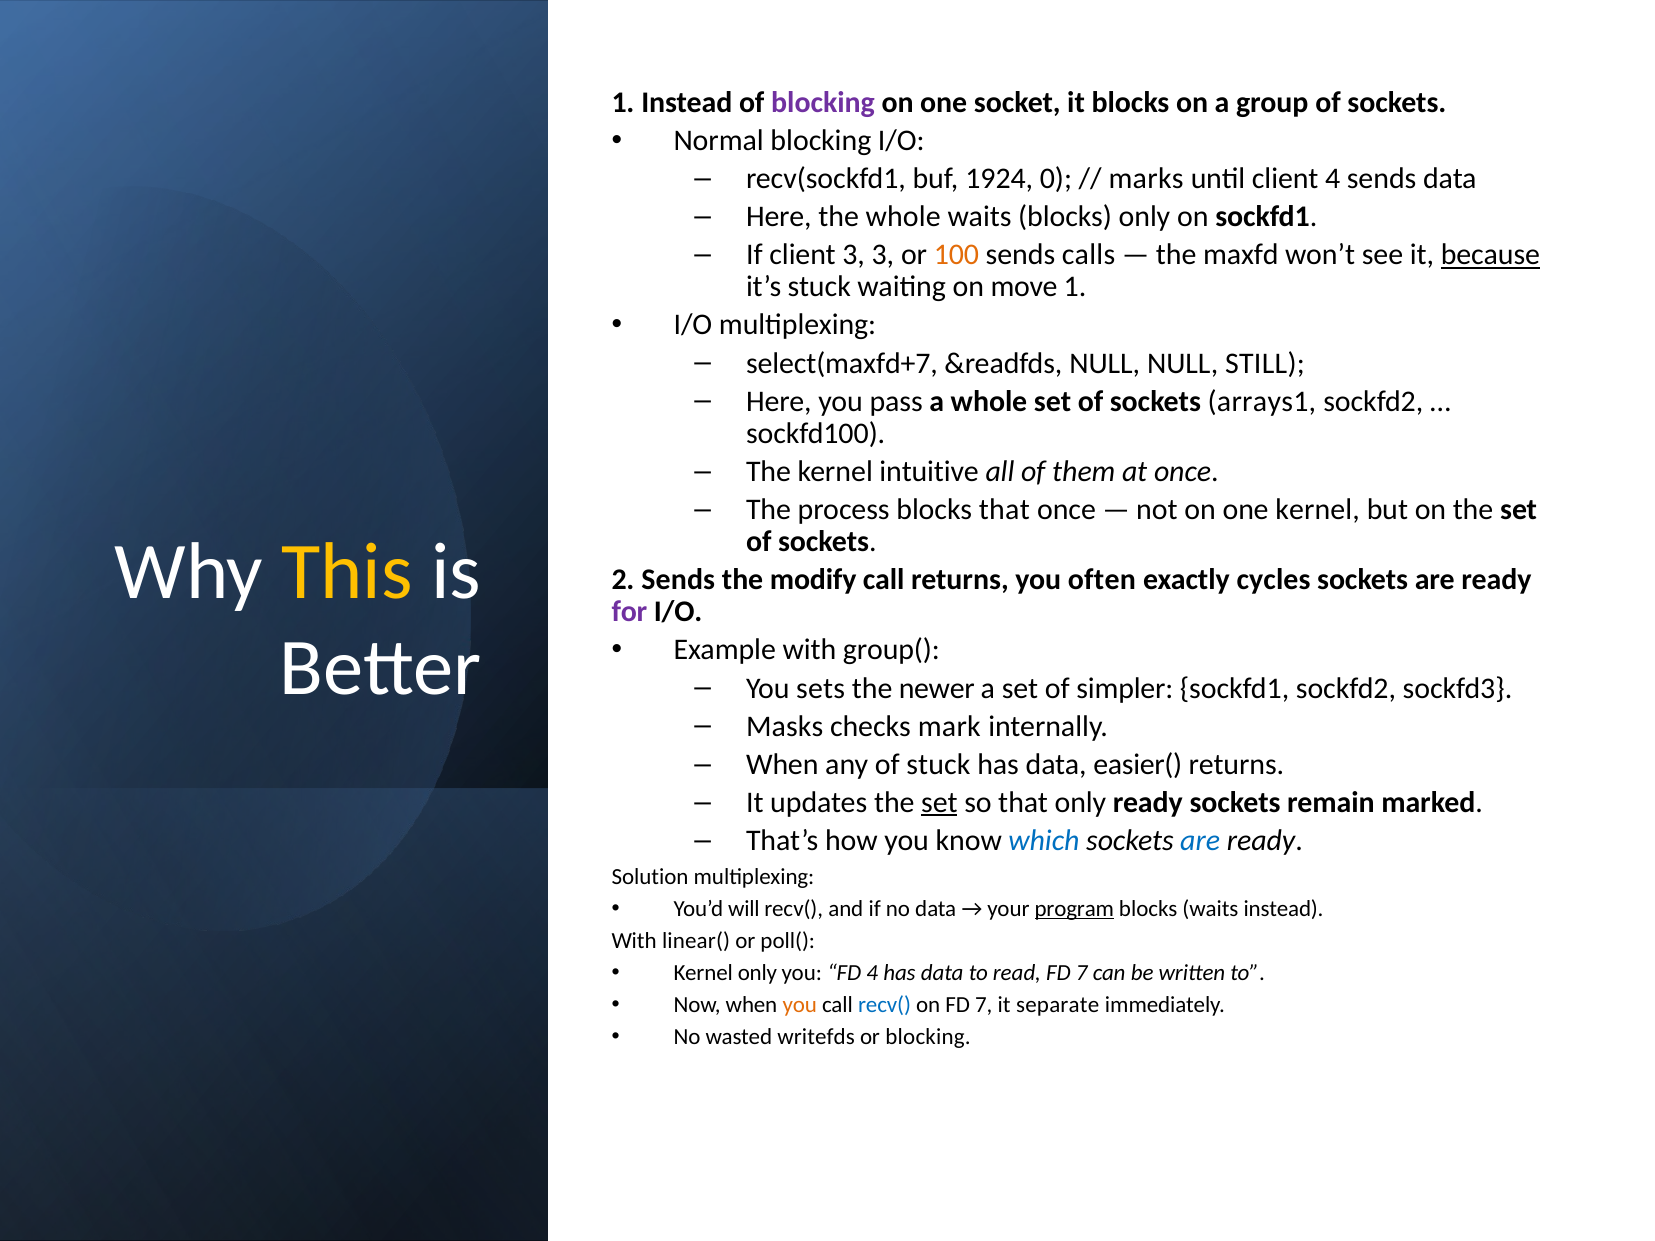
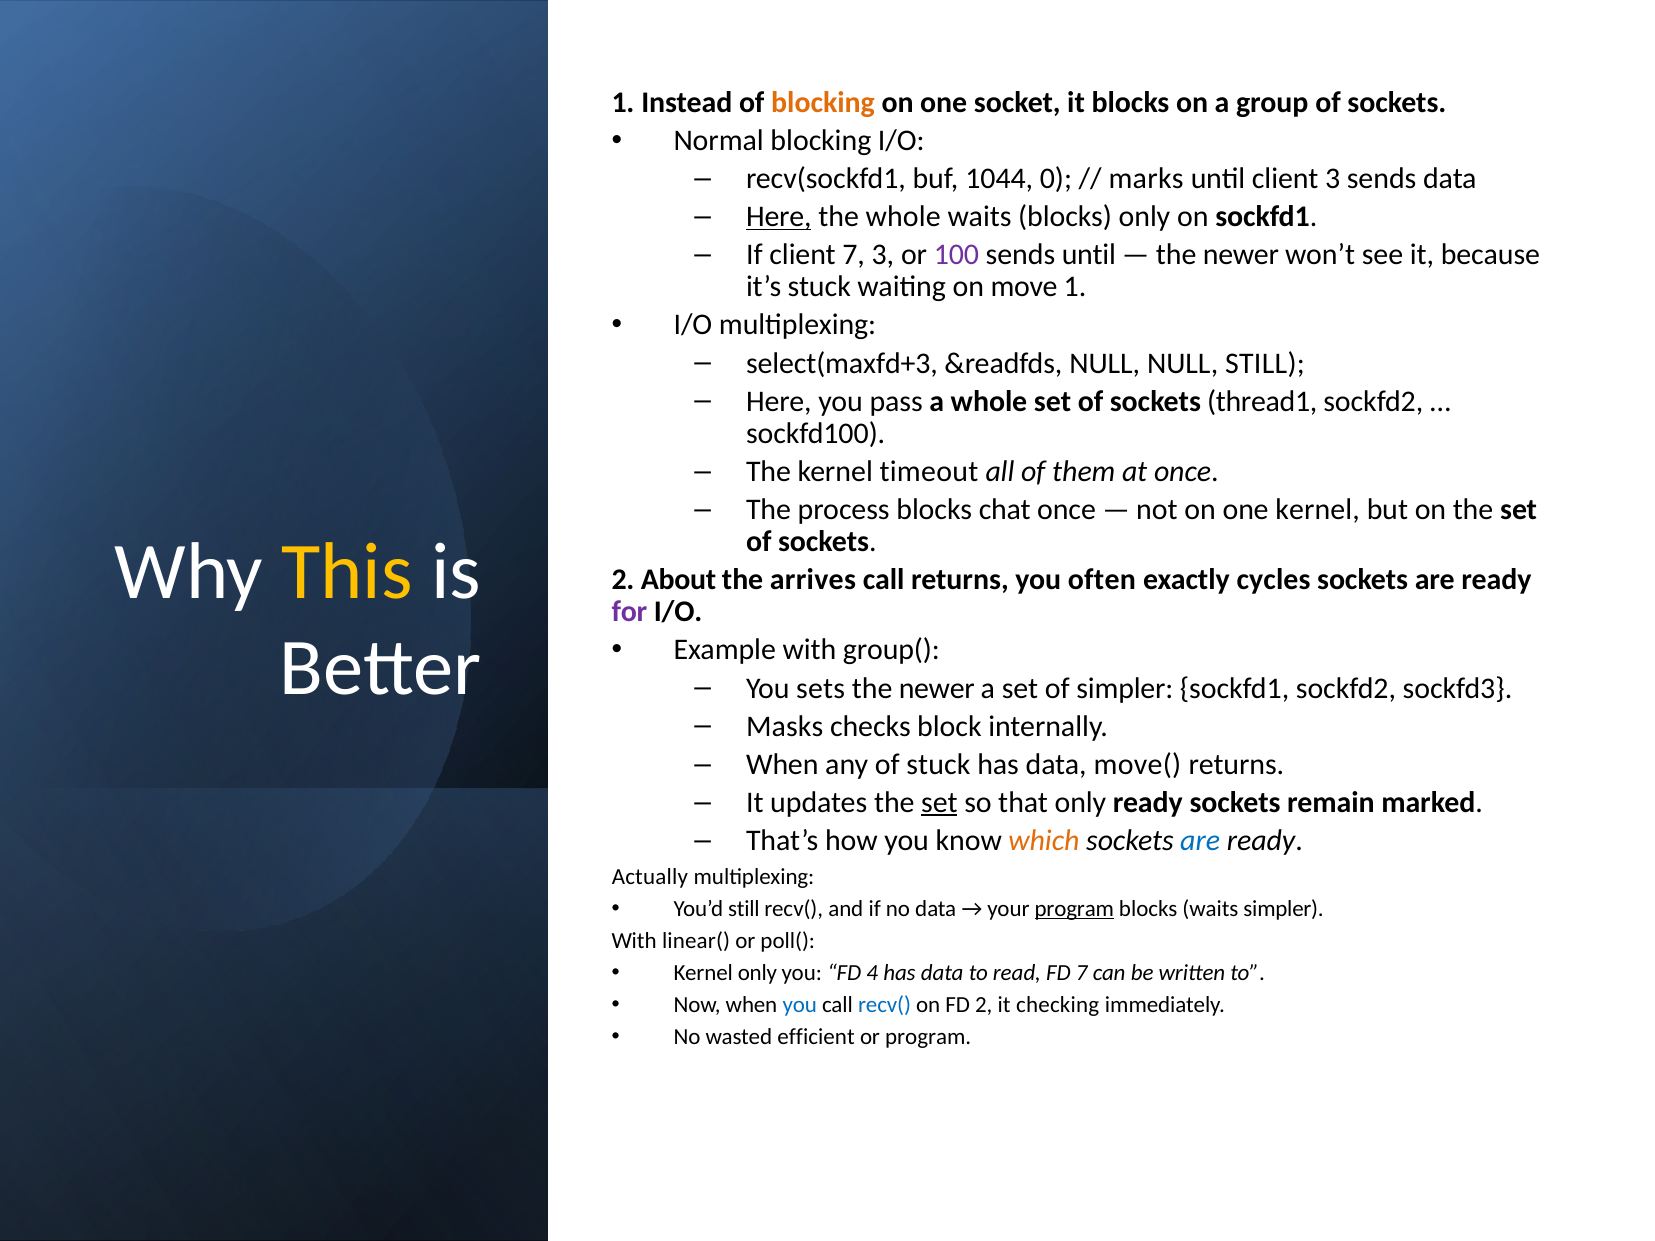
blocking colour: purple -> orange (823, 102)
1924: 1924 -> 1044 (999, 179)
client 4: 4 -> 3 (1333, 179)
Here underline: none -> present (779, 217)
client 3: 3 -> 7 (854, 255)
100 colour: orange -> purple (956, 255)
sends calls: calls -> until (1089, 255)
maxfd: maxfd -> newer (1241, 255)
because underline: present -> none (1490, 255)
select(maxfd+7: select(maxfd+7 -> select(maxfd+3 (842, 363)
arrays1: arrays1 -> thread1 (1262, 401)
intuitive: intuitive -> timeout (929, 472)
blocks that: that -> chat (1005, 510)
2 Sends: Sends -> About (678, 580)
modify: modify -> arrives (813, 580)
mark: mark -> block (949, 726)
easier(: easier( -> move( (1137, 765)
which colour: blue -> orange (1044, 841)
Solution: Solution -> Actually (650, 877)
You’d will: will -> still (744, 909)
waits instead: instead -> simpler (1284, 909)
you colour: orange -> blue (800, 1005)
on FD 7: 7 -> 2 (984, 1005)
separate: separate -> checking (1058, 1005)
writefds: writefds -> efficient (816, 1037)
or blocking: blocking -> program (928, 1037)
